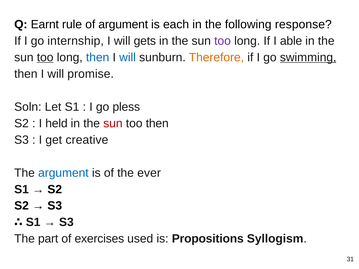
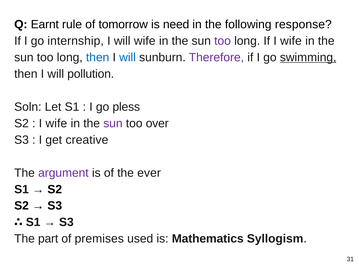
of argument: argument -> tomorrow (123, 24)
each: each -> need (176, 24)
will gets: gets -> wife (145, 41)
If I able: able -> wife (291, 41)
too underline: present -> none (45, 57)
Therefore colour: orange -> purple (216, 57)
promise: promise -> pollution (91, 74)
held: held -> wife (56, 123)
sun colour: red -> purple (113, 123)
too then: then -> over (157, 123)
argument colour: blue -> purple (63, 173)
exercises: exercises -> premises (99, 239)
Propositions: Propositions -> Mathematics (208, 239)
